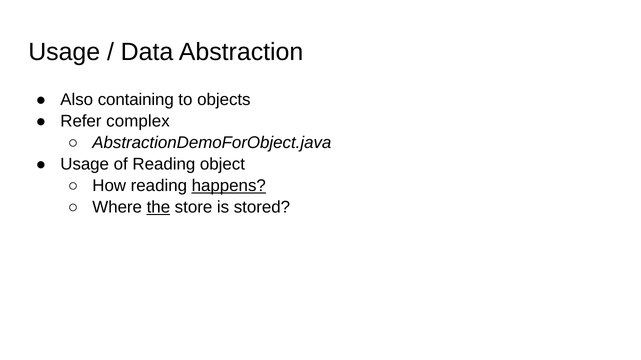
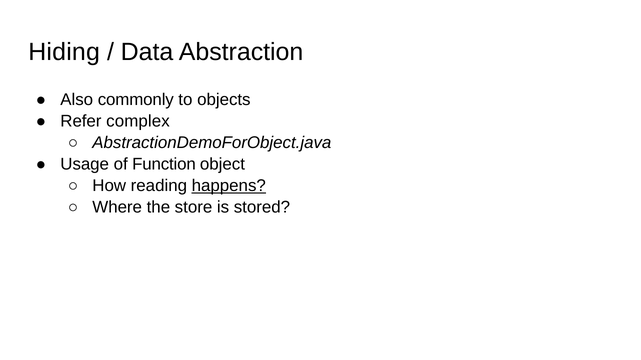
Usage: Usage -> Hiding (64, 52)
containing: containing -> commonly (136, 100)
of Reading: Reading -> Function (164, 164)
the underline: present -> none (158, 208)
